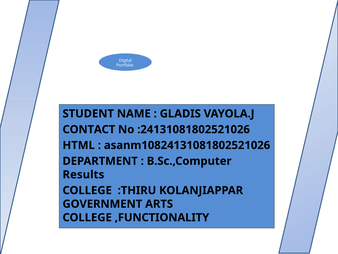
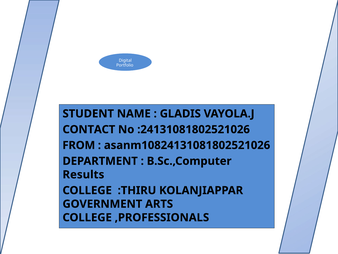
HTML: HTML -> FROM (79, 145)
,FUNCTIONALITY: ,FUNCTIONALITY -> ,PROFESSIONALS (162, 217)
